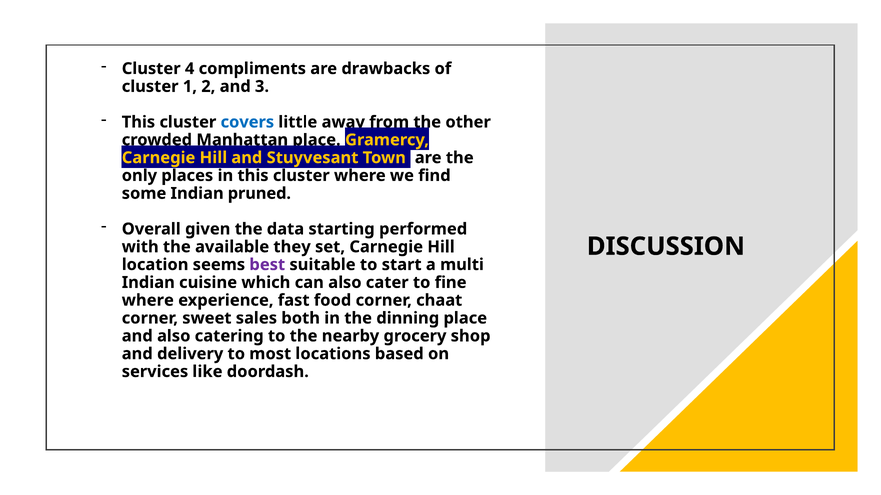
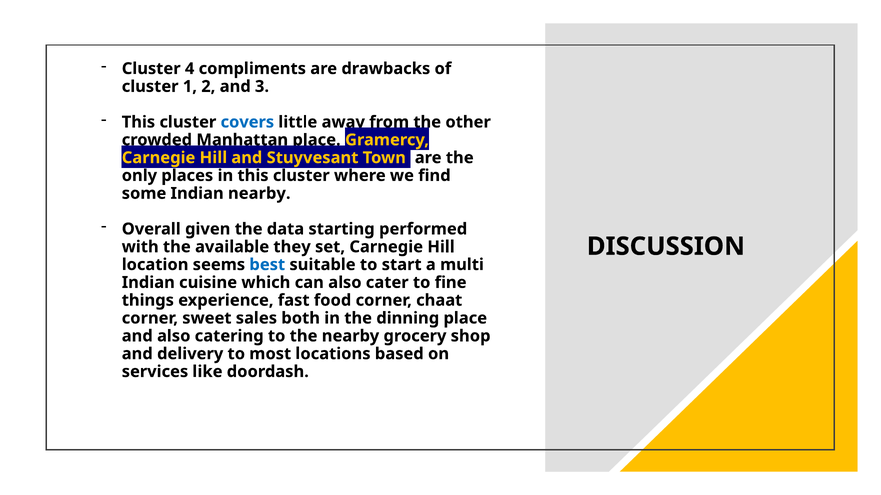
Indian pruned: pruned -> nearby (259, 194)
best colour: purple -> blue (267, 265)
where: where -> things (148, 301)
